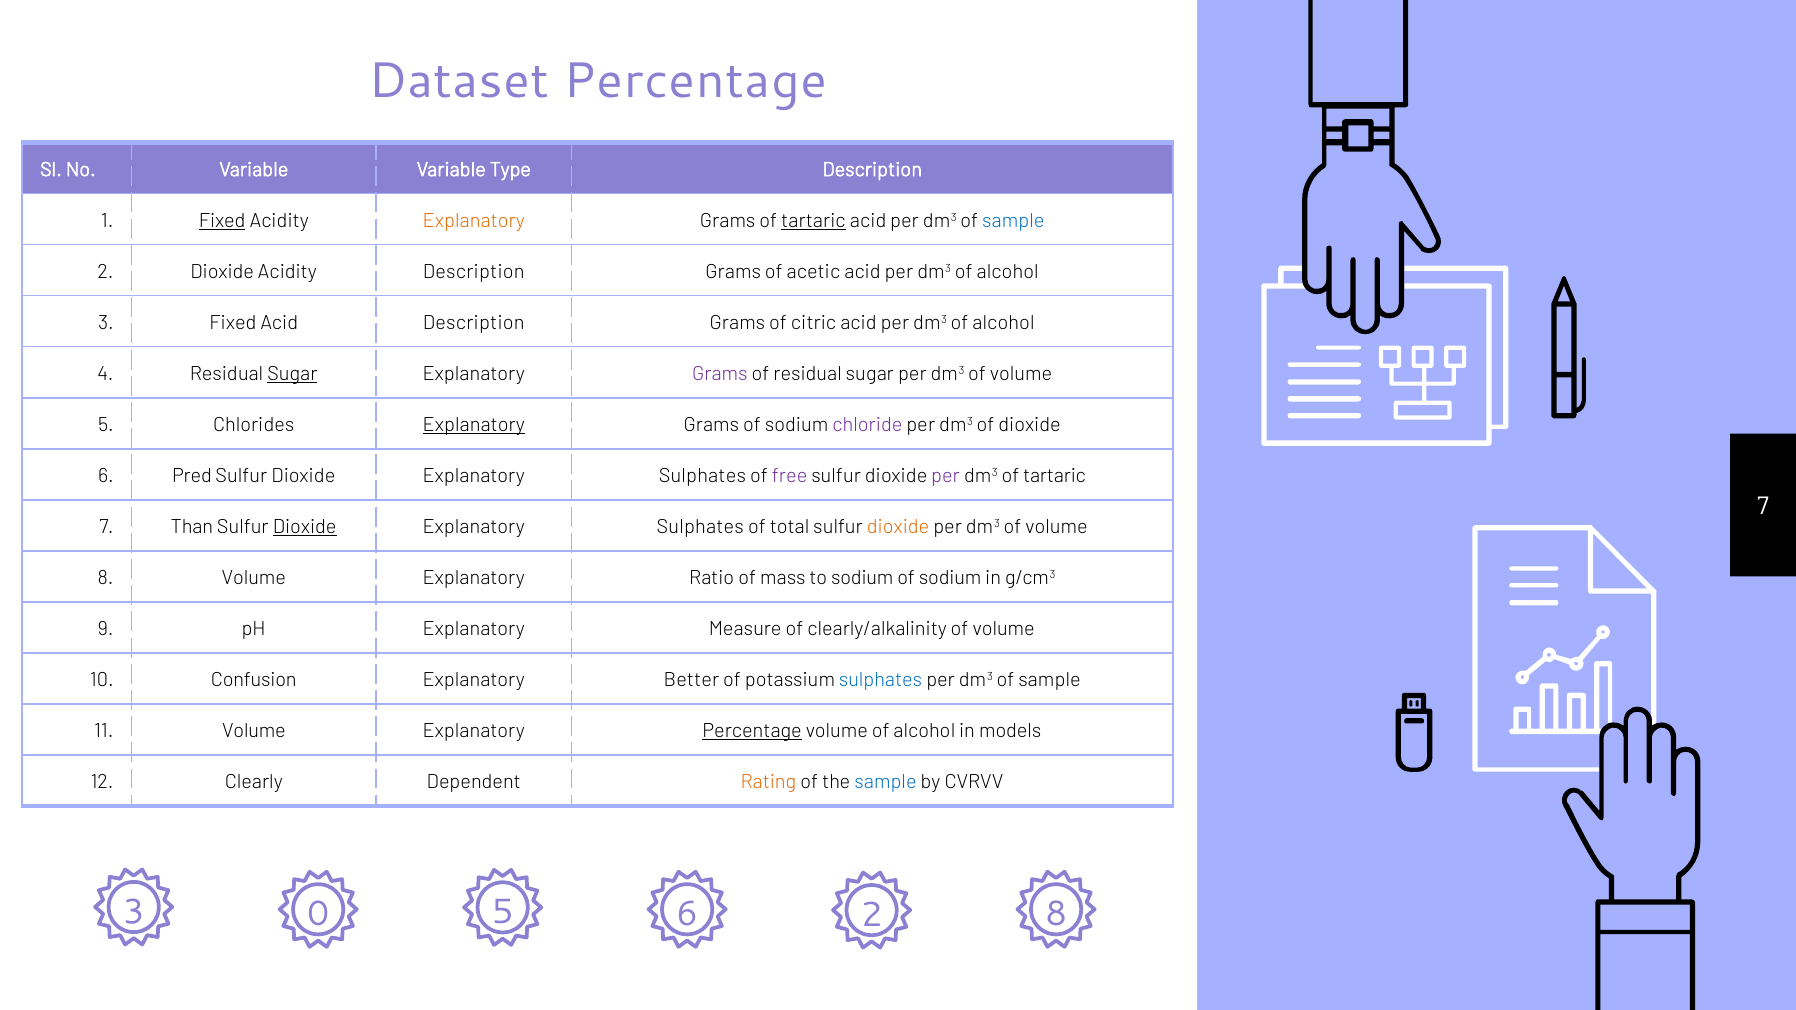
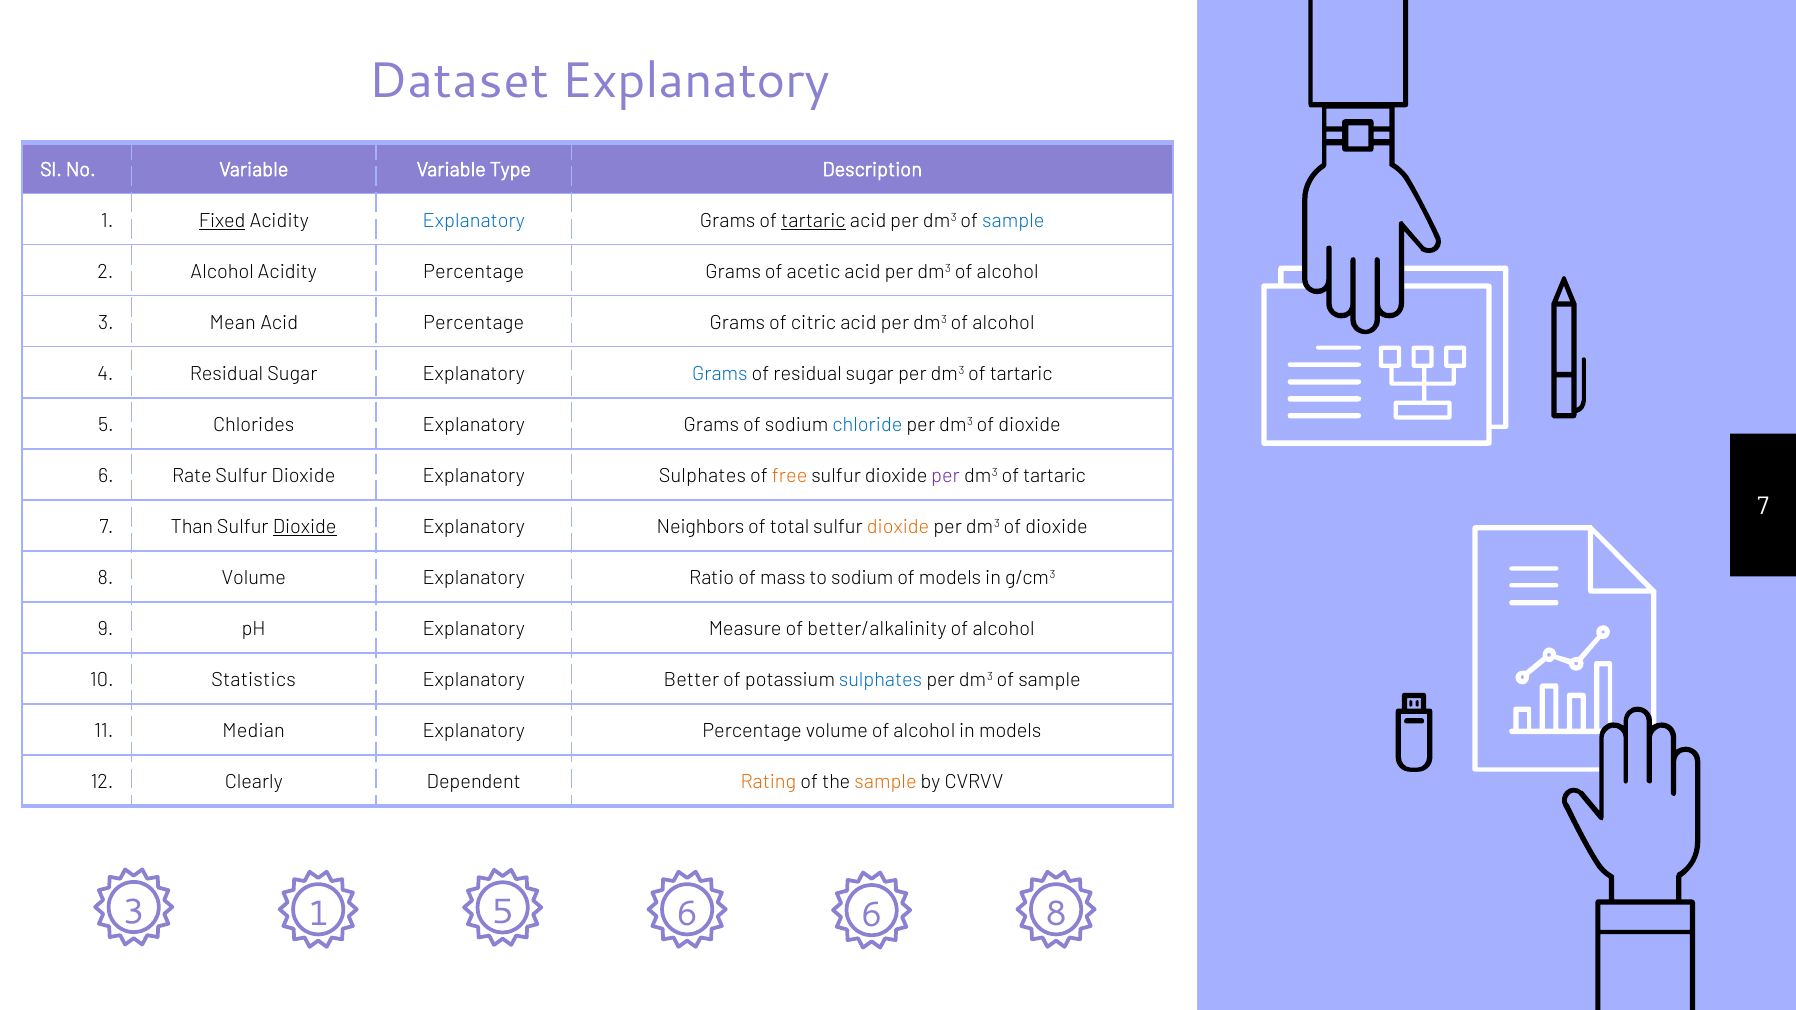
Dataset Percentage: Percentage -> Explanatory (696, 81)
Explanatory colour: orange -> blue (474, 221)
2 Dioxide: Dioxide -> Alcohol (222, 272)
Acidity Description: Description -> Percentage (474, 272)
3 Fixed: Fixed -> Mean (233, 323)
Acid Description: Description -> Percentage (474, 323)
Sugar underline: present -> none (292, 374)
Grams colour: purple -> blue (720, 374)
volume: volume -> tartaric (1021, 374)
Explanatory underline: present -> none (474, 425)
chloride colour: purple -> blue (867, 425)
Pred: Pred -> Rate (192, 476)
free colour: purple -> orange (790, 476)
Sulphates: Sulphates -> Neighbors (700, 527)
volume: volume -> dioxide (1056, 527)
sodium: sodium -> models (950, 578)
clearly/alkalinity: clearly/alkalinity -> better/alkalinity (877, 629)
volume: volume -> alcohol (1004, 629)
Confusion: Confusion -> Statistics (254, 680)
11 Volume: Volume -> Median (254, 731)
Percentage underline: present -> none (752, 731)
sample colour: blue -> orange (885, 782)
3 0: 0 -> 1 (318, 914)
6 2: 2 -> 6 (872, 915)
